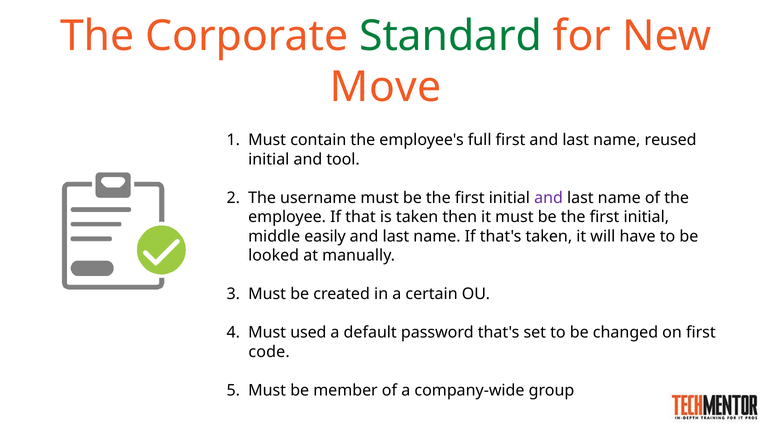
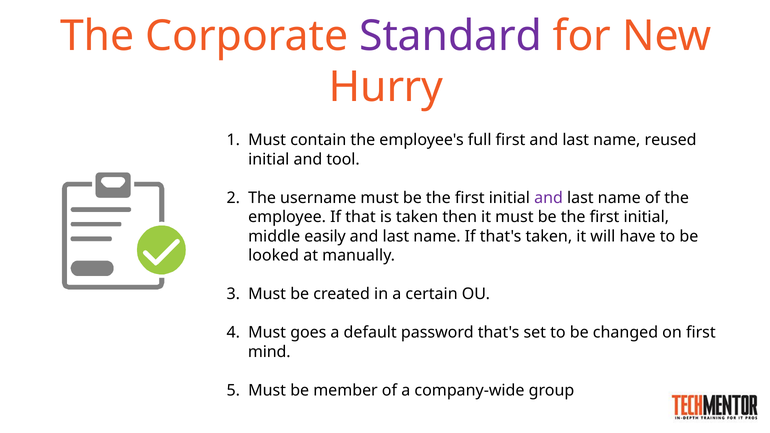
Standard colour: green -> purple (451, 36)
Move: Move -> Hurry (386, 87)
used: used -> goes (308, 333)
code: code -> mind (269, 352)
